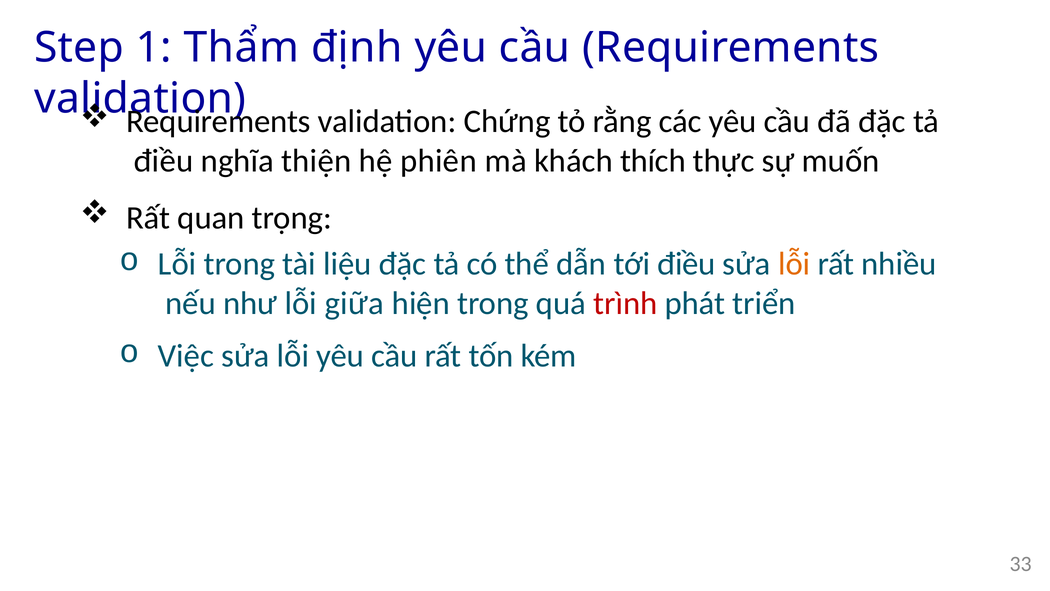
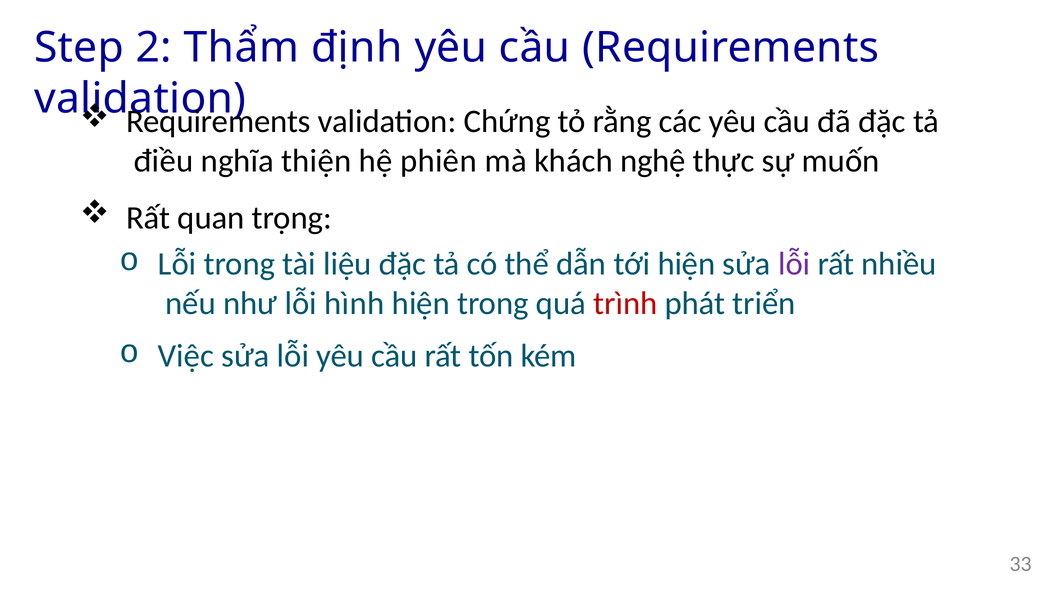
1: 1 -> 2 (154, 48)
thích: thích -> nghệ (653, 161)
tới điều: điều -> hiện (686, 264)
lỗi colour: orange -> purple (794, 264)
giữa: giữa -> hình (354, 303)
